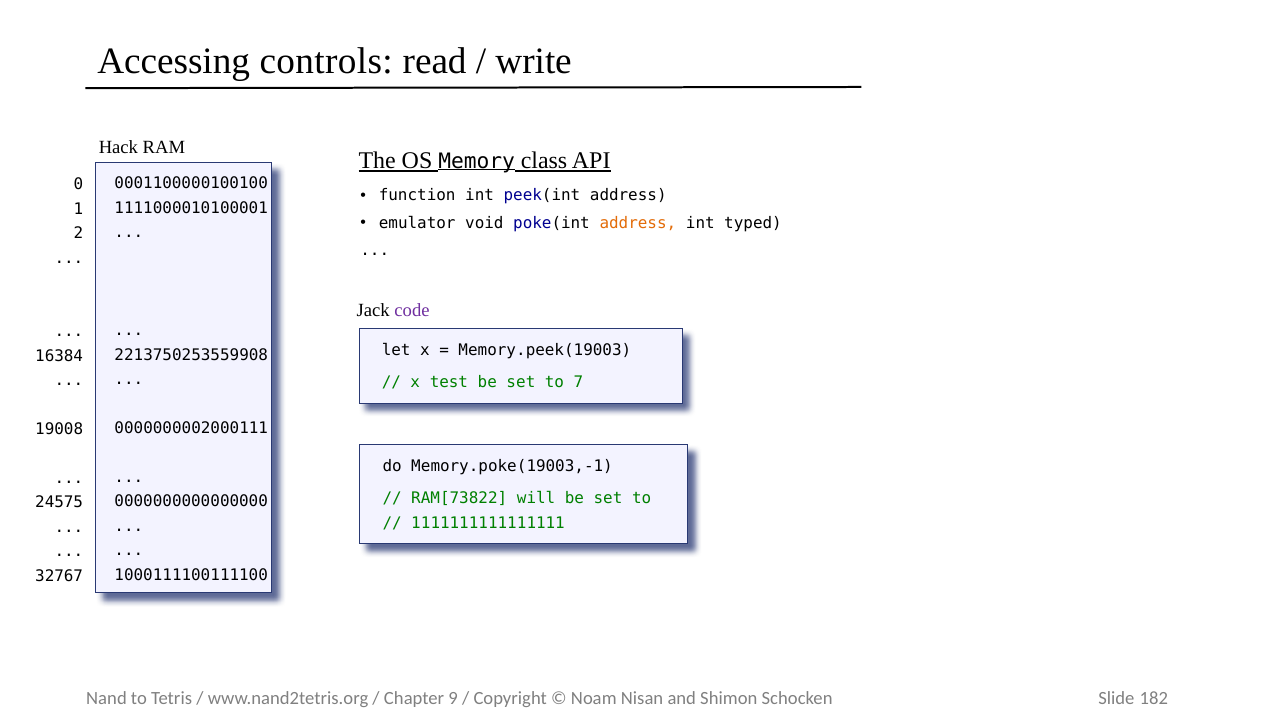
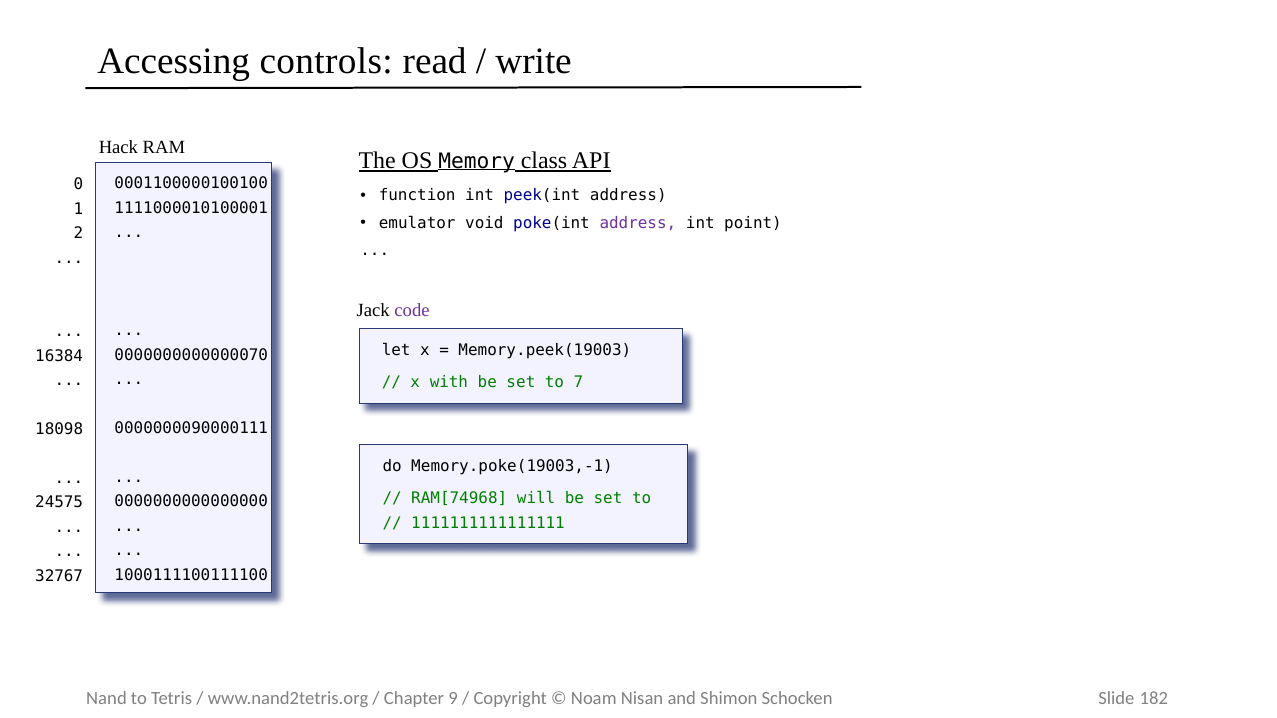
address colour: orange -> purple (638, 223)
typed: typed -> point (753, 223)
2213750253559908: 2213750253559908 -> 0000000000000070 (191, 355)
test: test -> with (449, 382)
0000000002000111: 0000000002000111 -> 0000000090000111 (191, 428)
19008: 19008 -> 18098 (59, 429)
RAM[73822: RAM[73822 -> RAM[74968 (459, 498)
